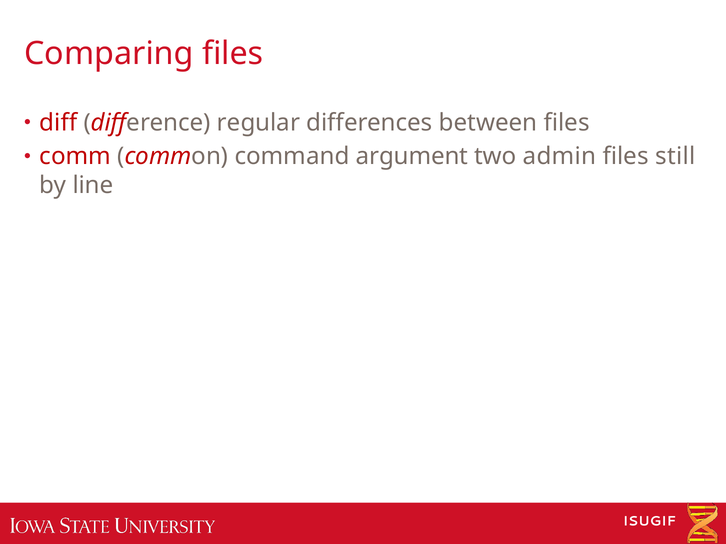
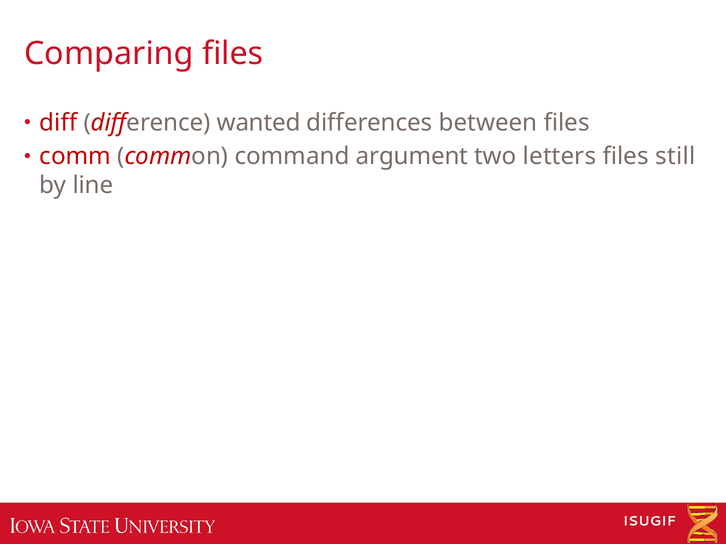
regular: regular -> wanted (259, 123)
admin: admin -> letters (560, 157)
